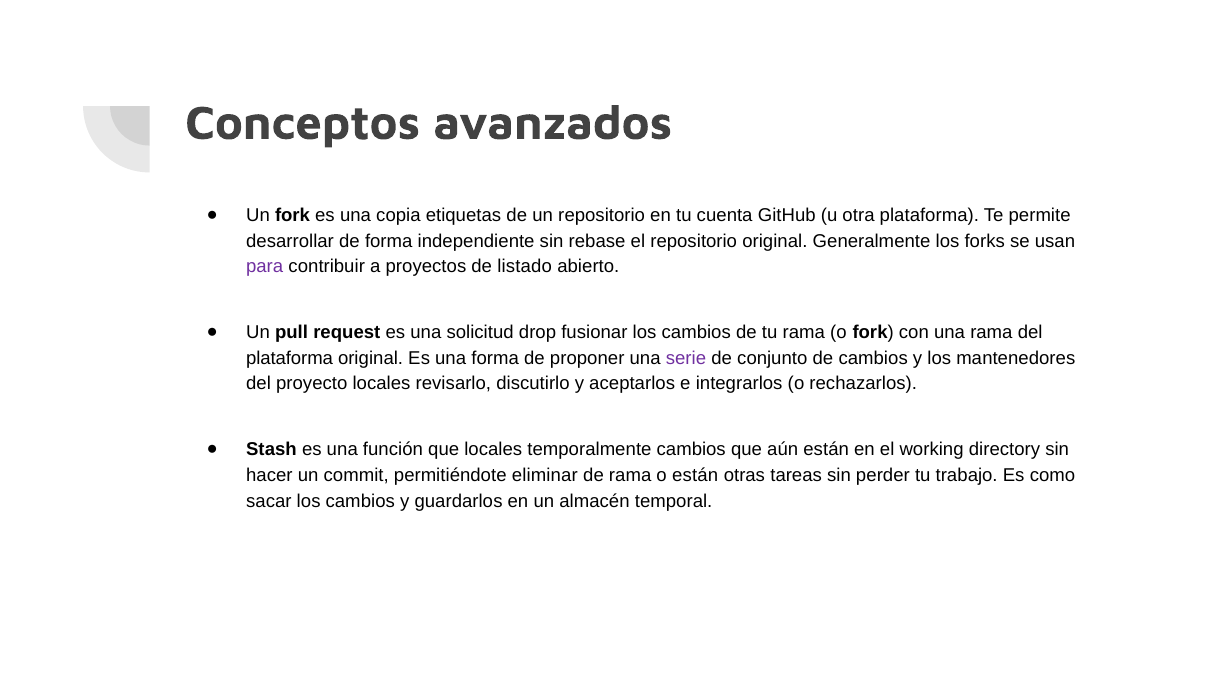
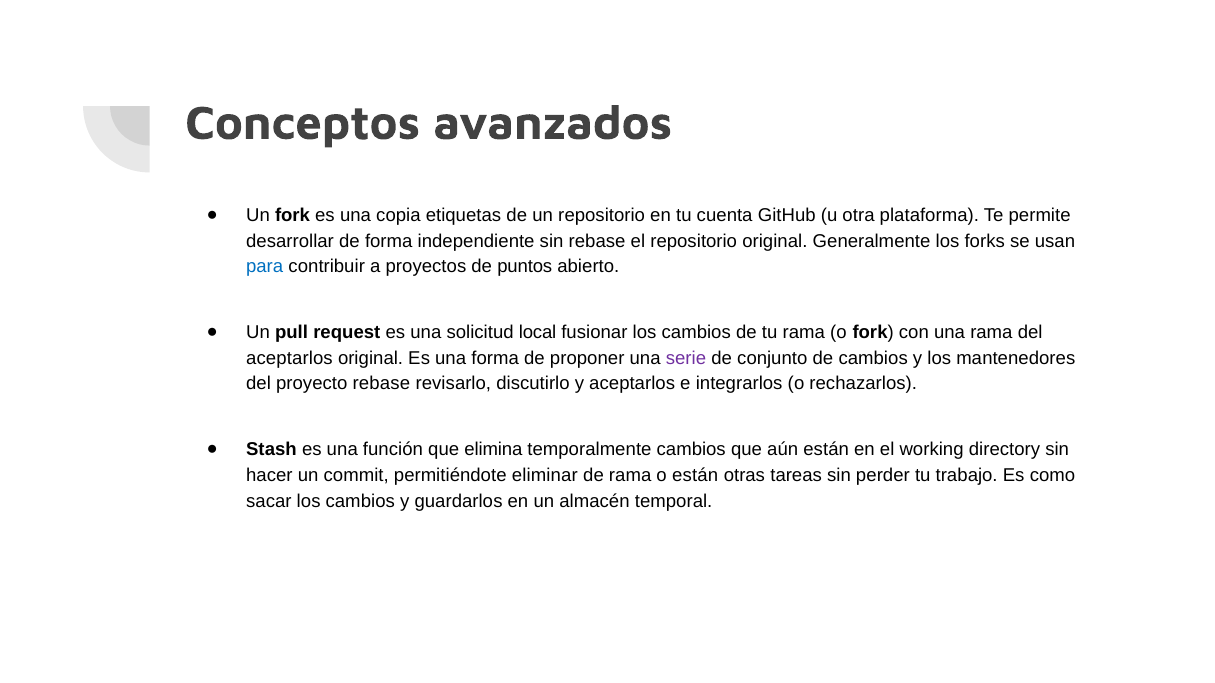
para colour: purple -> blue (265, 267)
listado: listado -> puntos (525, 267)
drop: drop -> local (538, 333)
plataforma: plataforma -> aceptarlos (289, 358)
proyecto locales: locales -> rebase (381, 384)
que locales: locales -> elimina (493, 450)
